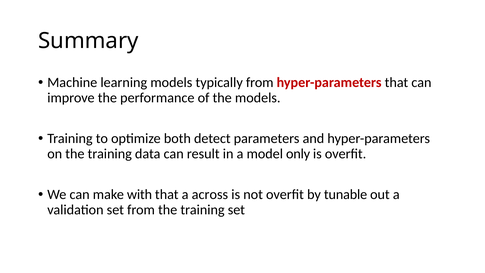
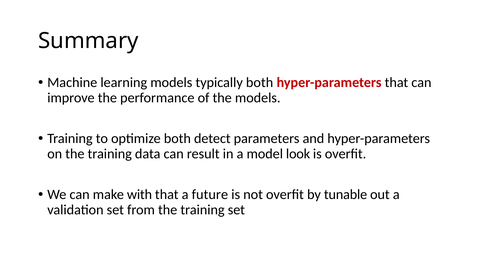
typically from: from -> both (260, 83)
only: only -> look (298, 154)
across: across -> future (210, 194)
